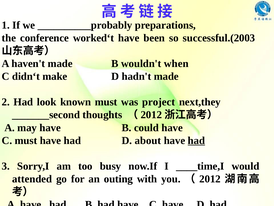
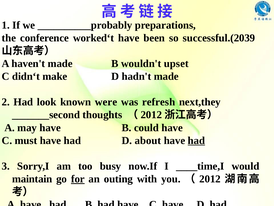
successful.(2003: successful.(2003 -> successful.(2039 (219, 38)
when: when -> upset (176, 63)
known must: must -> were (106, 102)
project: project -> refresh (159, 102)
attended: attended -> maintain (32, 179)
for underline: none -> present (78, 179)
